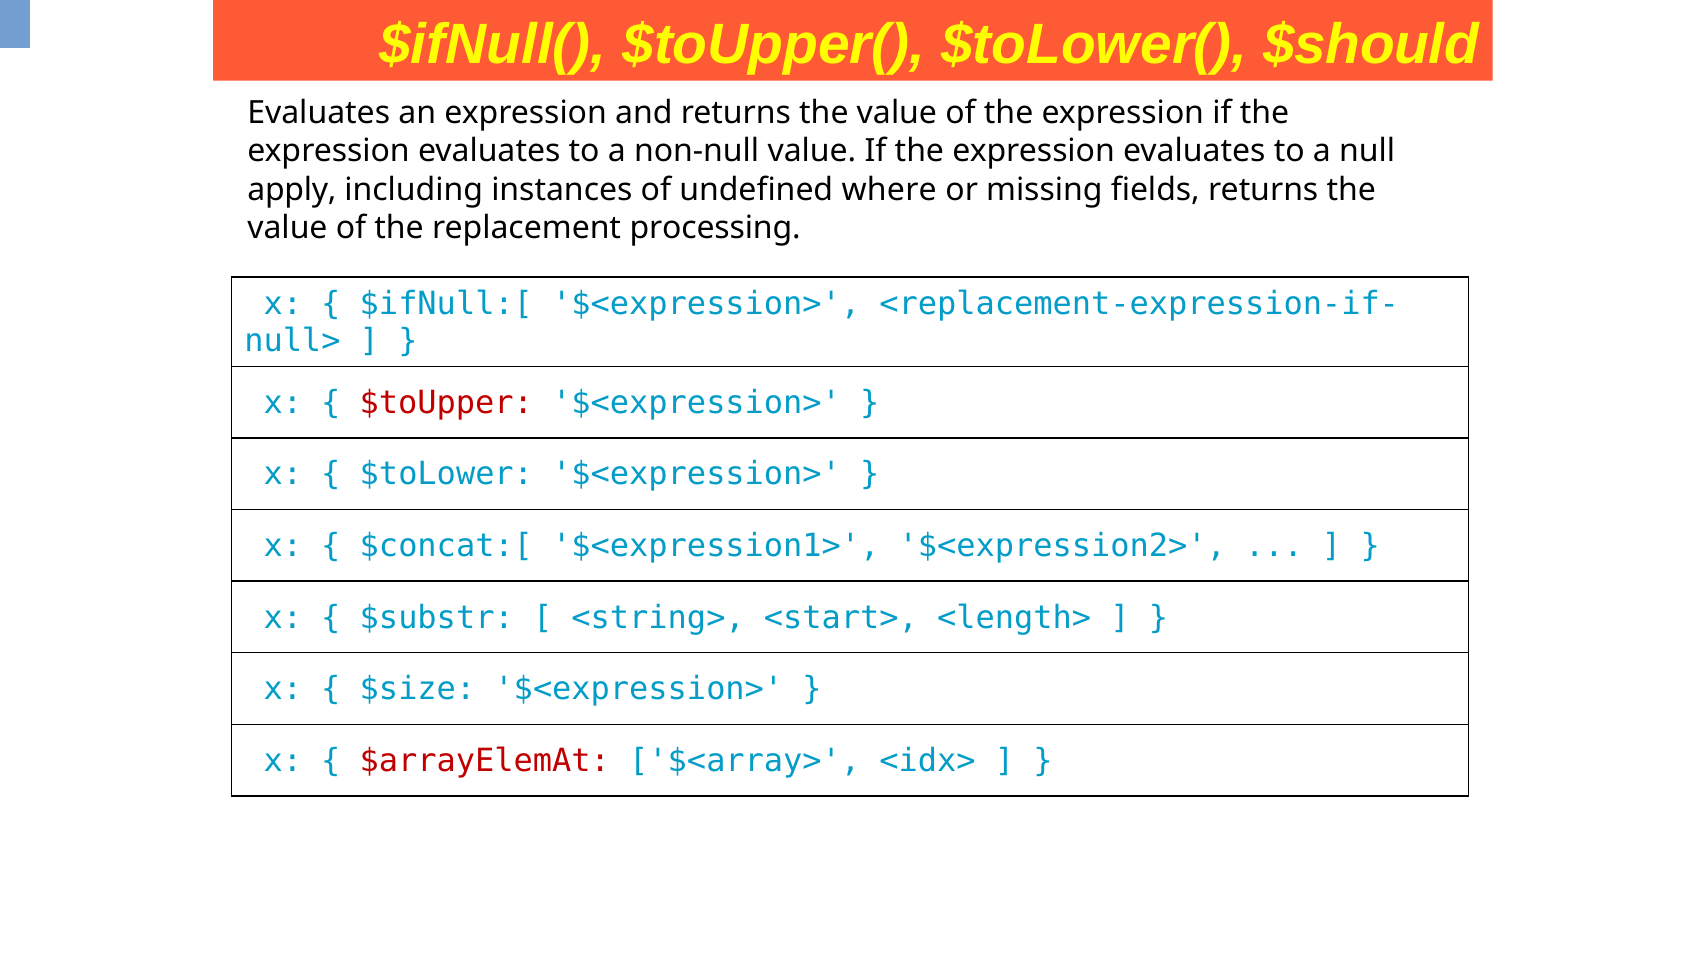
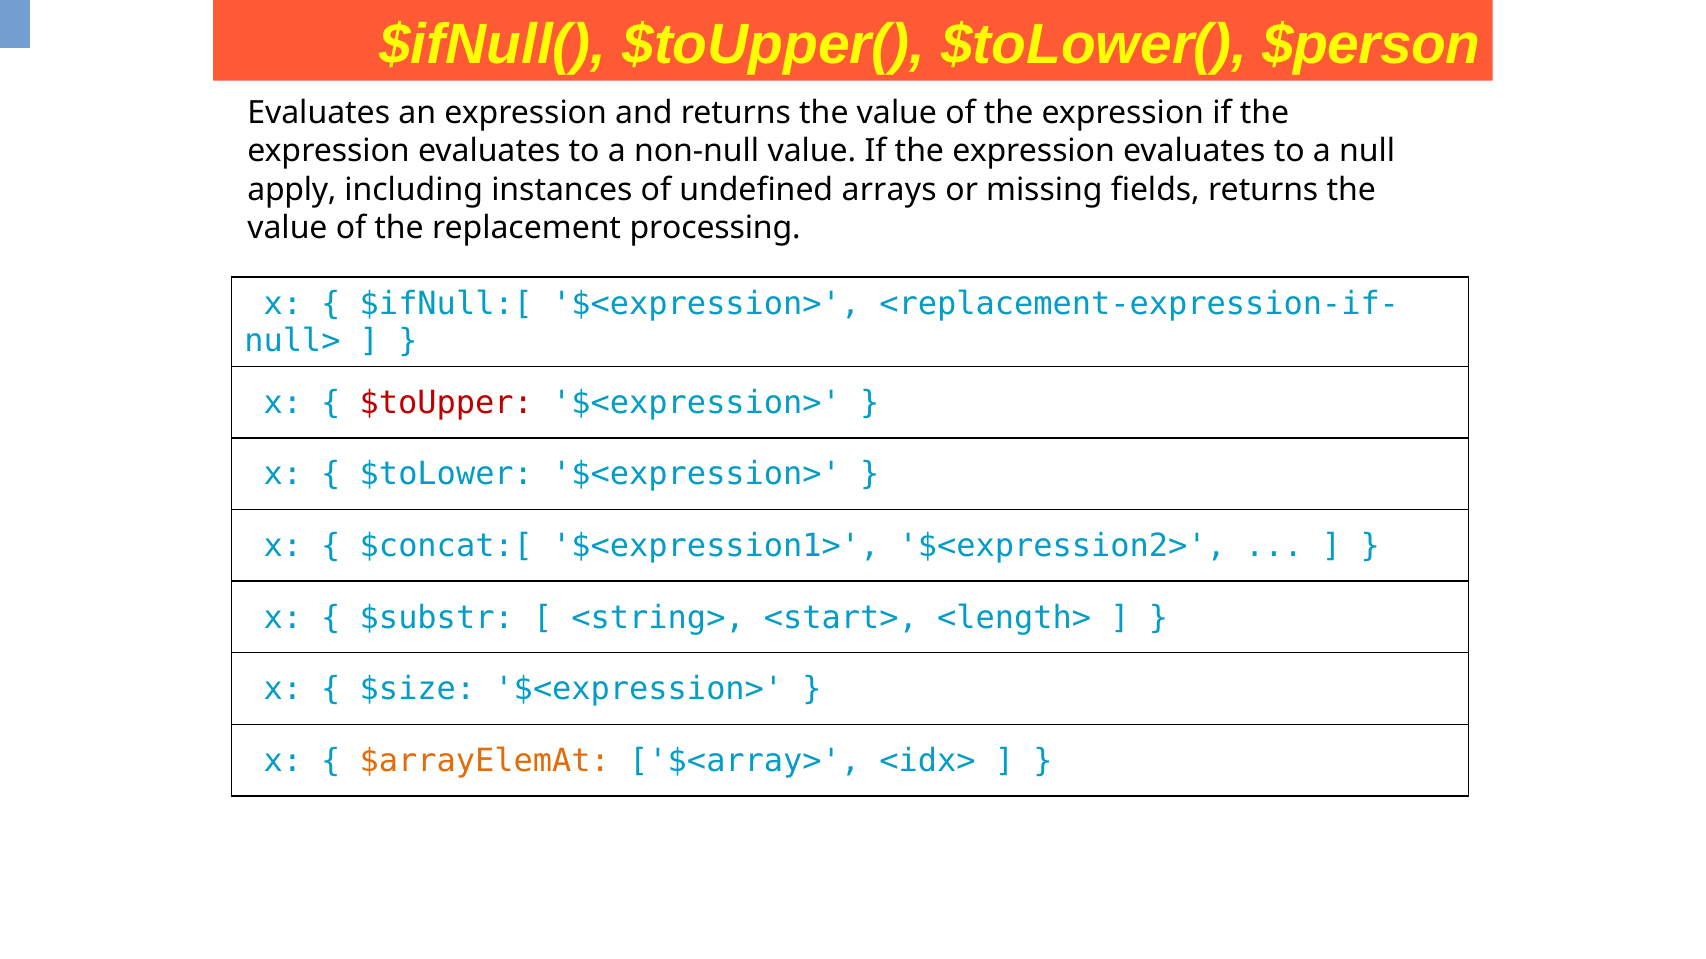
$should: $should -> $person (1371, 44)
where: where -> arrays (889, 190)
$arrayElemAt colour: red -> orange (485, 761)
